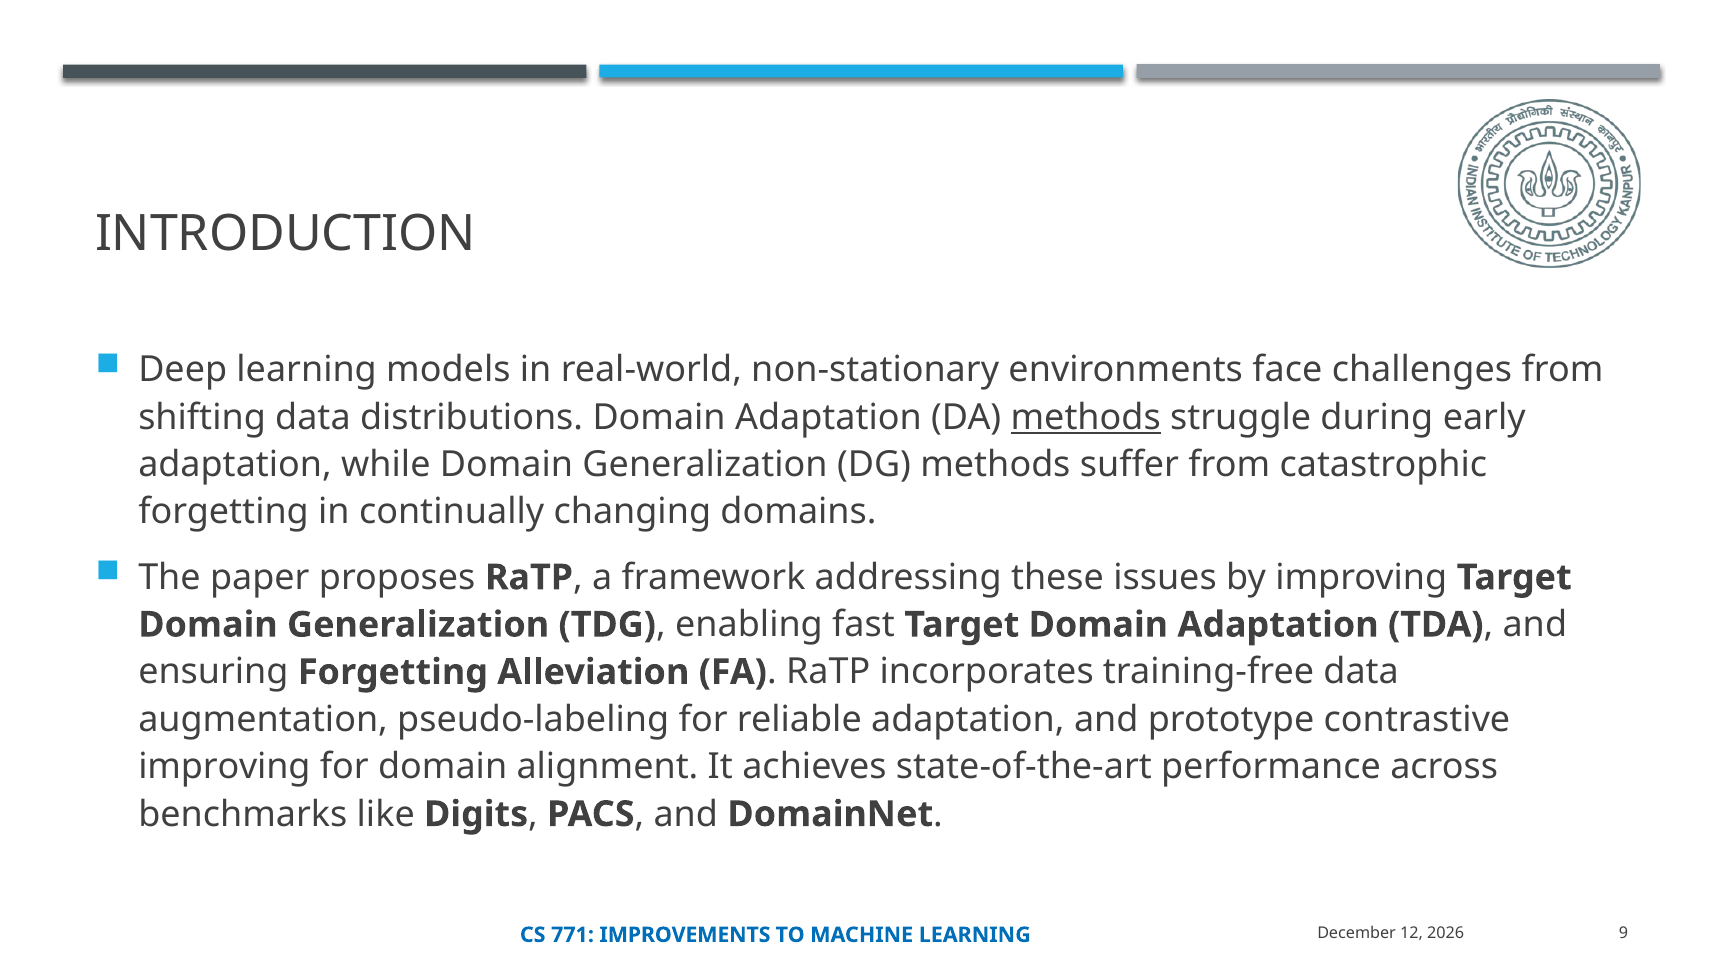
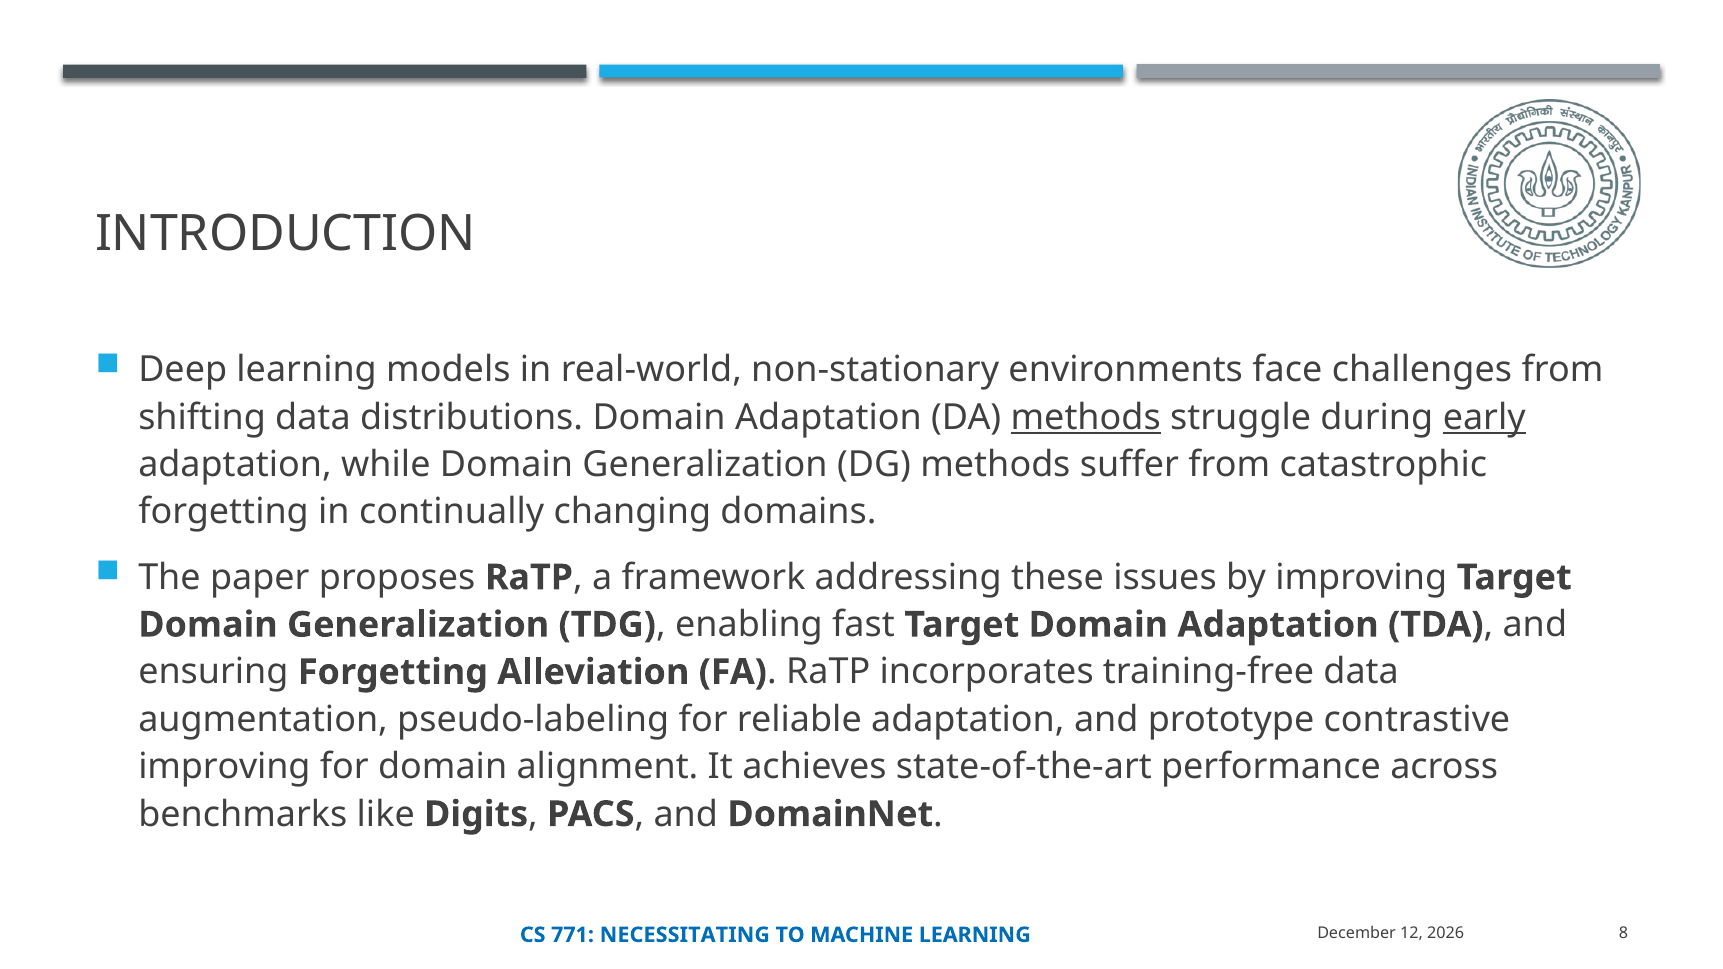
early underline: none -> present (1484, 417)
9: 9 -> 8 (1624, 933)
IMPROVEMENTS: IMPROVEMENTS -> NECESSITATING (685, 935)
